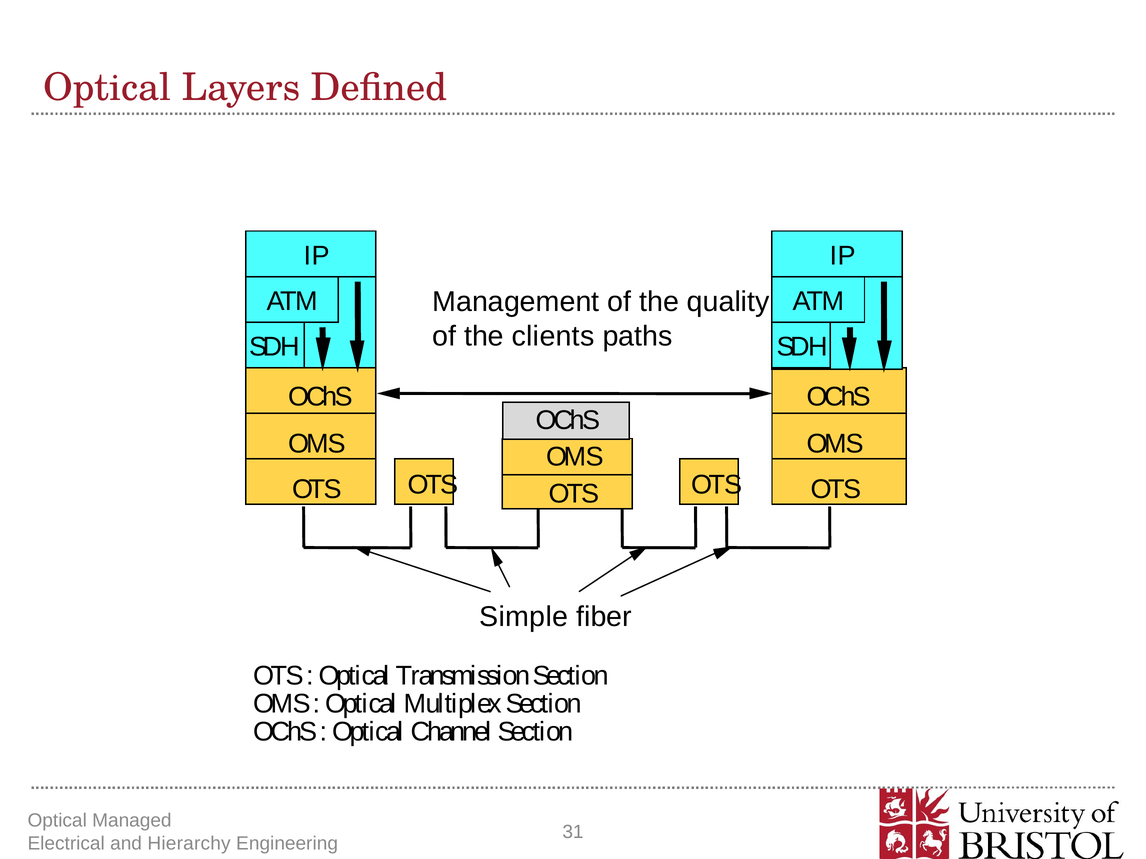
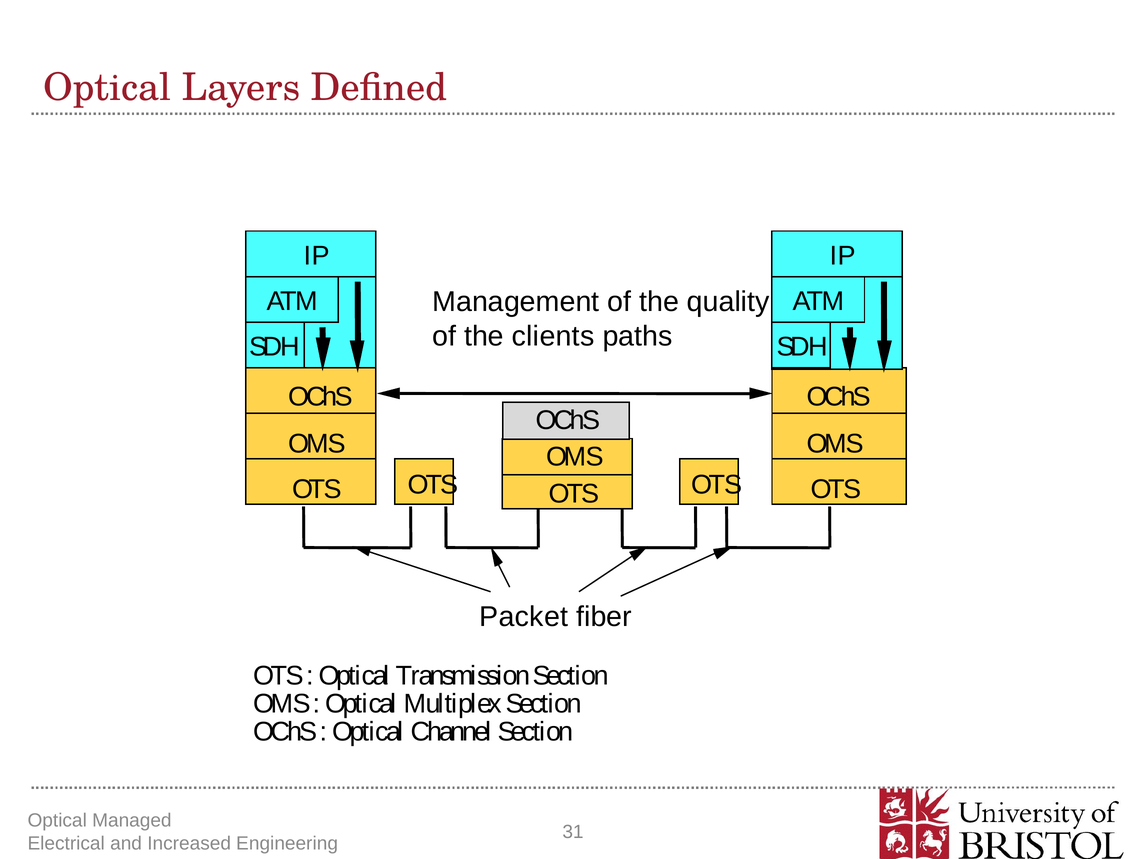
Simple: Simple -> Packet (524, 617)
Hierarchy: Hierarchy -> Increased (189, 844)
